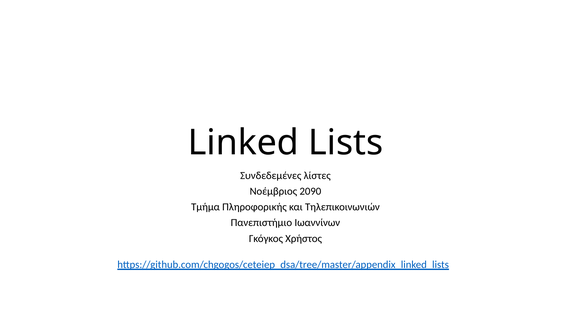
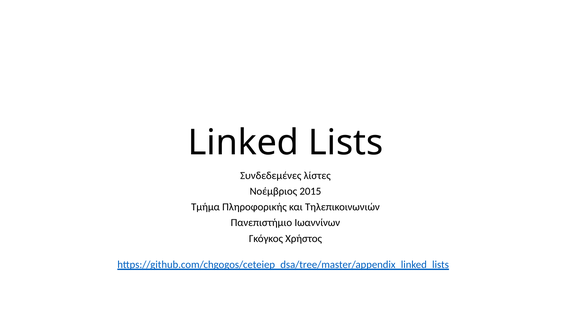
2090: 2090 -> 2015 (310, 191)
